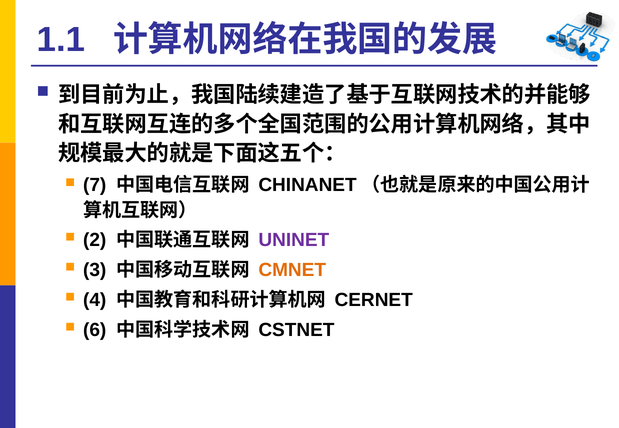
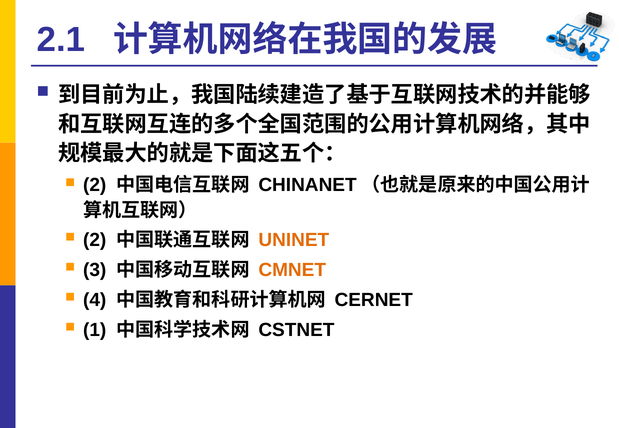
1.1: 1.1 -> 2.1 (61, 40)
7: 7 -> 2 (95, 185)
UNINET colour: purple -> orange (294, 240)
6: 6 -> 1 (95, 330)
